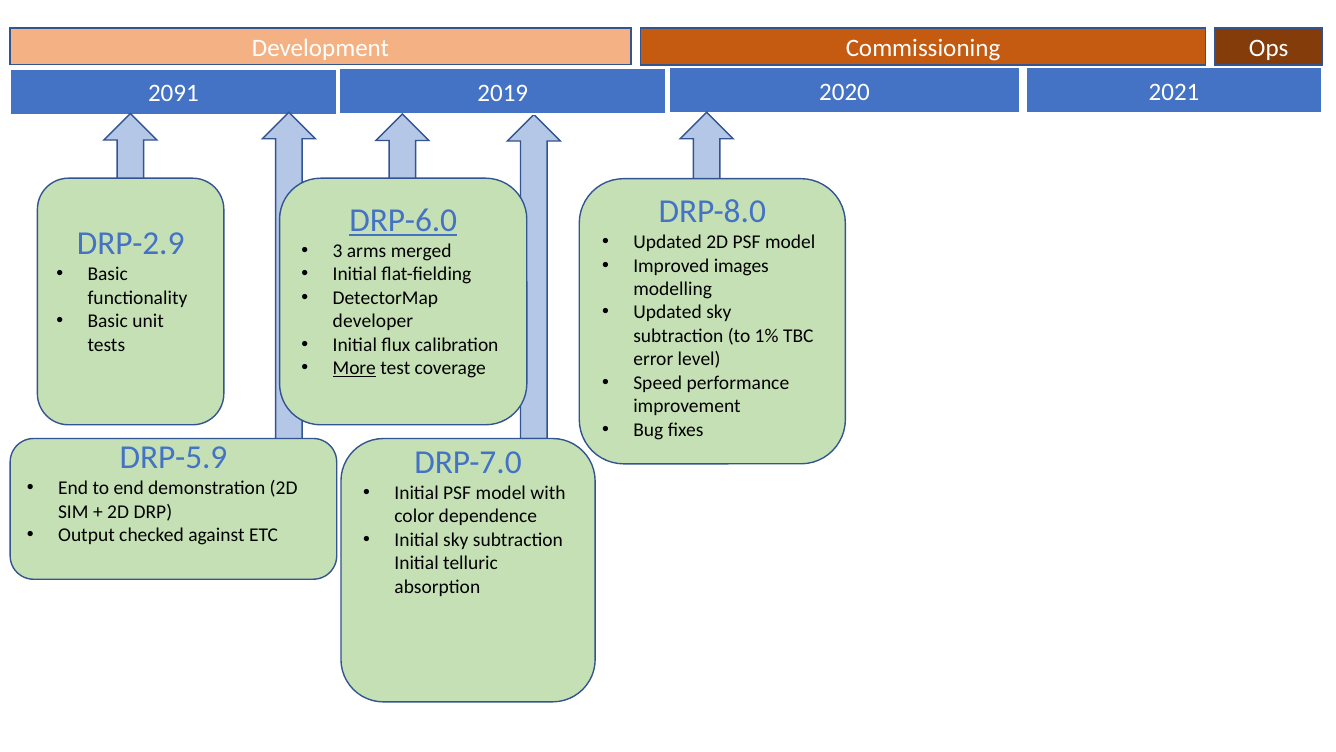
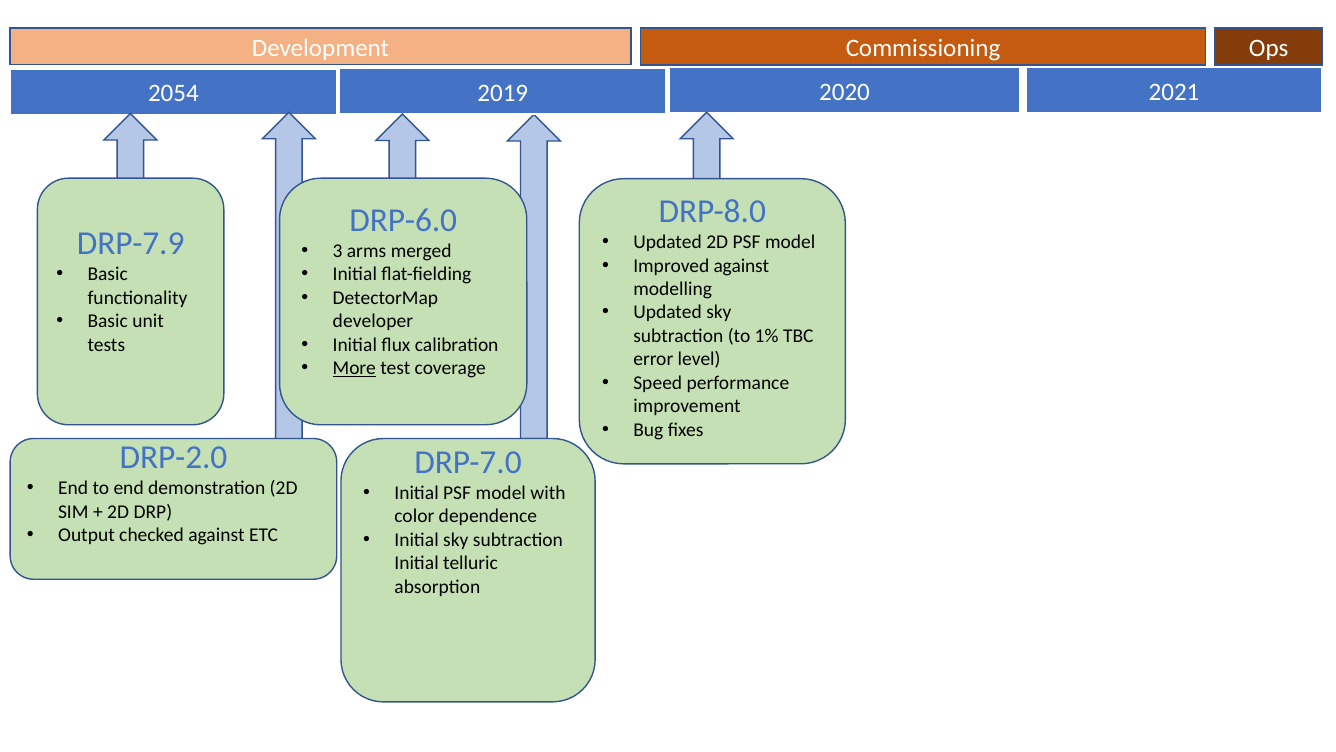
2091: 2091 -> 2054 (173, 93)
DRP-6.0 underline: present -> none (403, 220)
DRP-2.9: DRP-2.9 -> DRP-7.9 (131, 243)
Improved images: images -> against (741, 266)
DRP-5.9: DRP-5.9 -> DRP-2.0 (173, 457)
